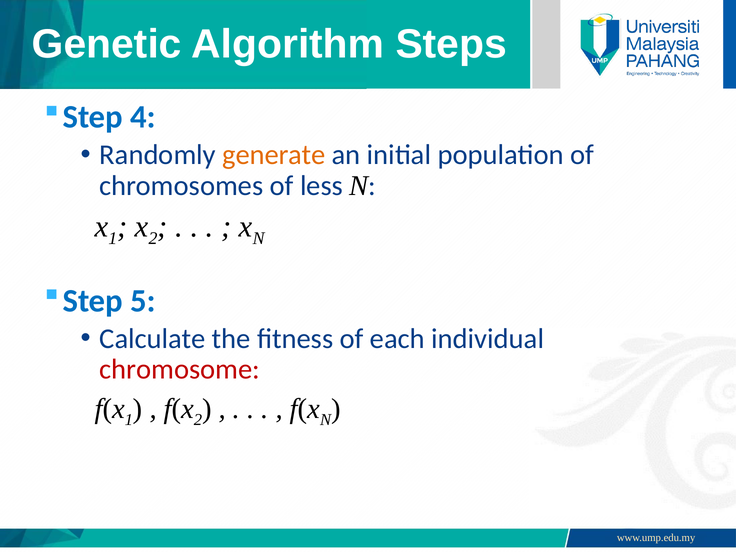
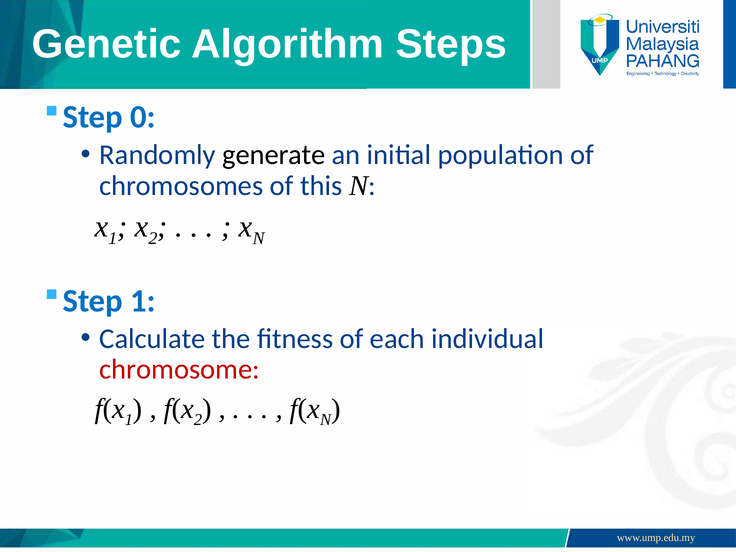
4: 4 -> 0 (143, 117)
generate colour: orange -> black (274, 155)
less: less -> this (321, 186)
Step 5: 5 -> 1 (143, 301)
